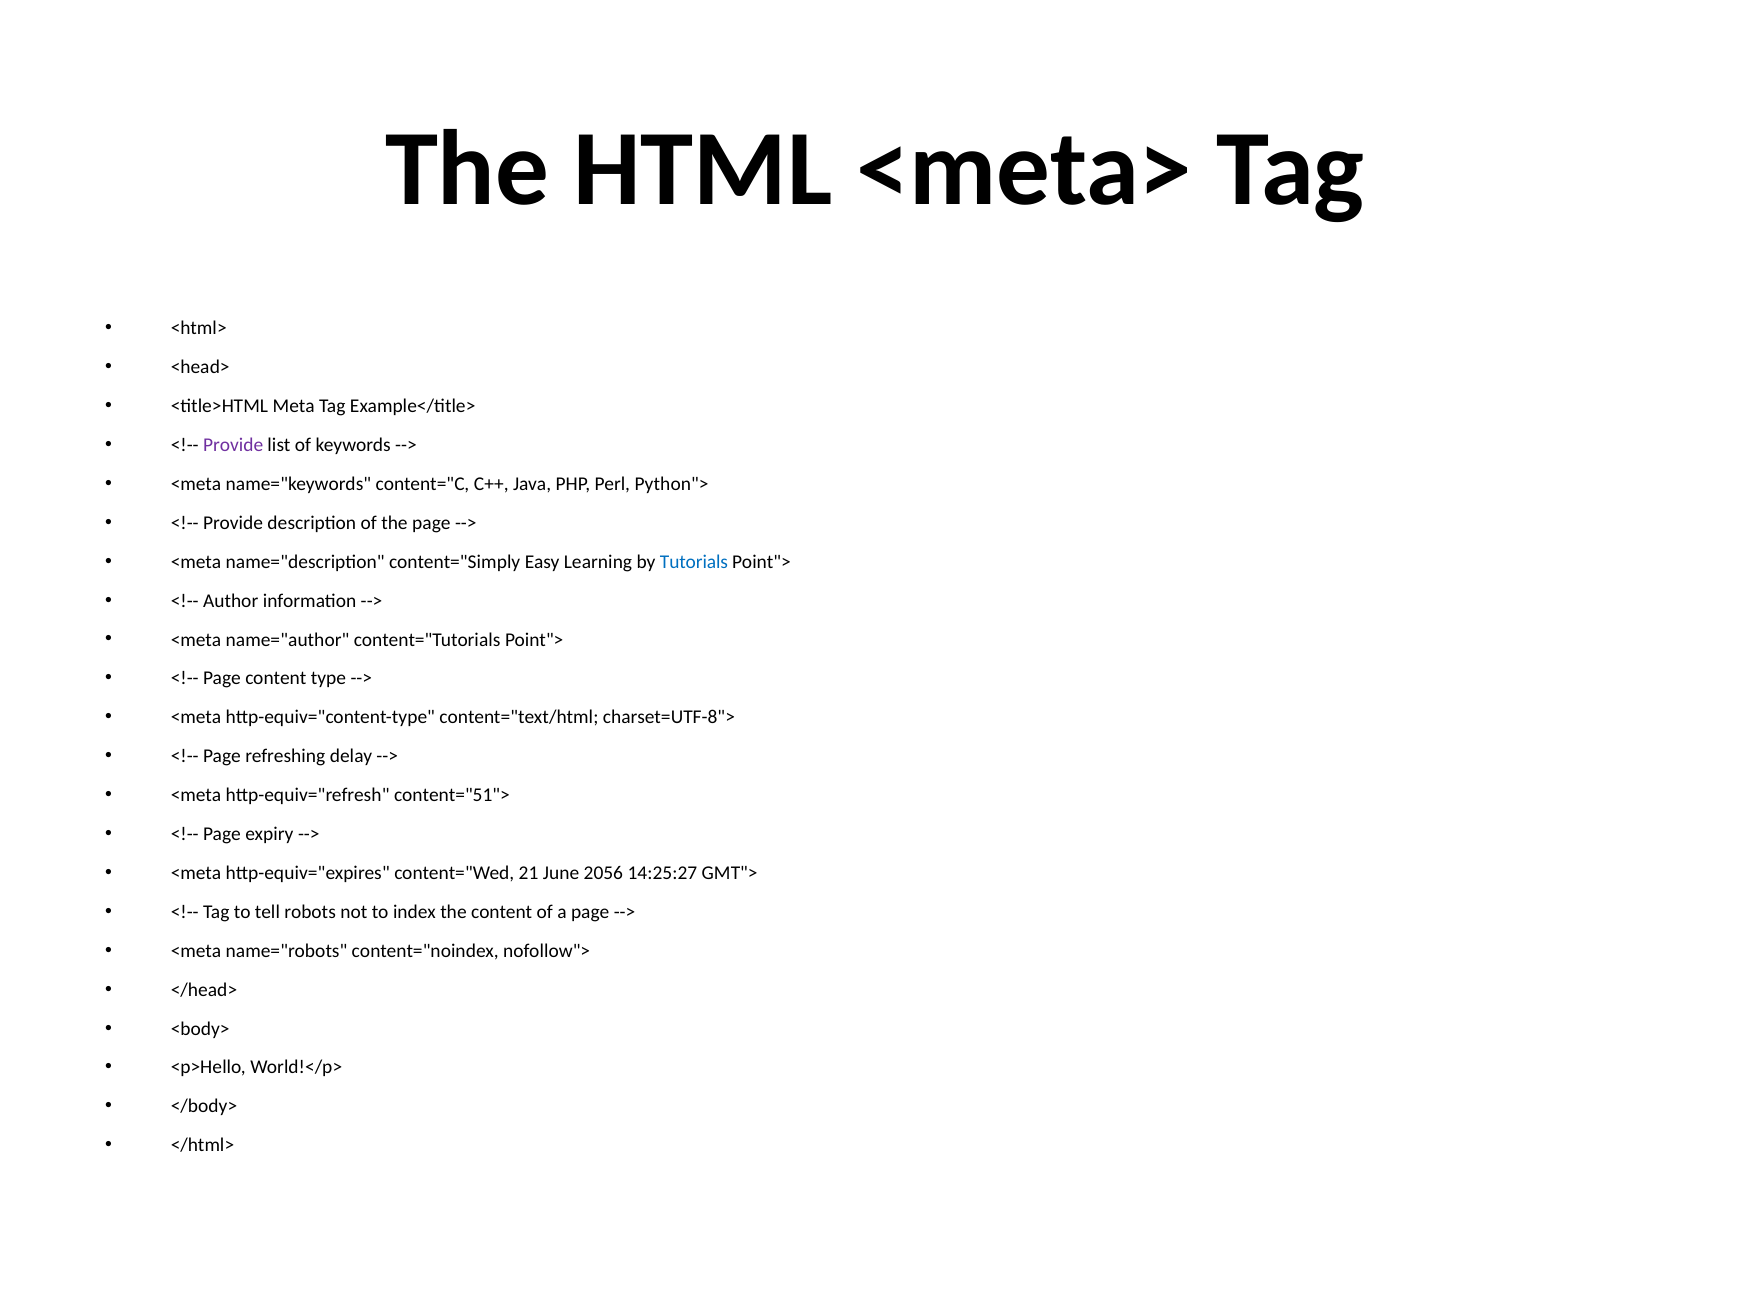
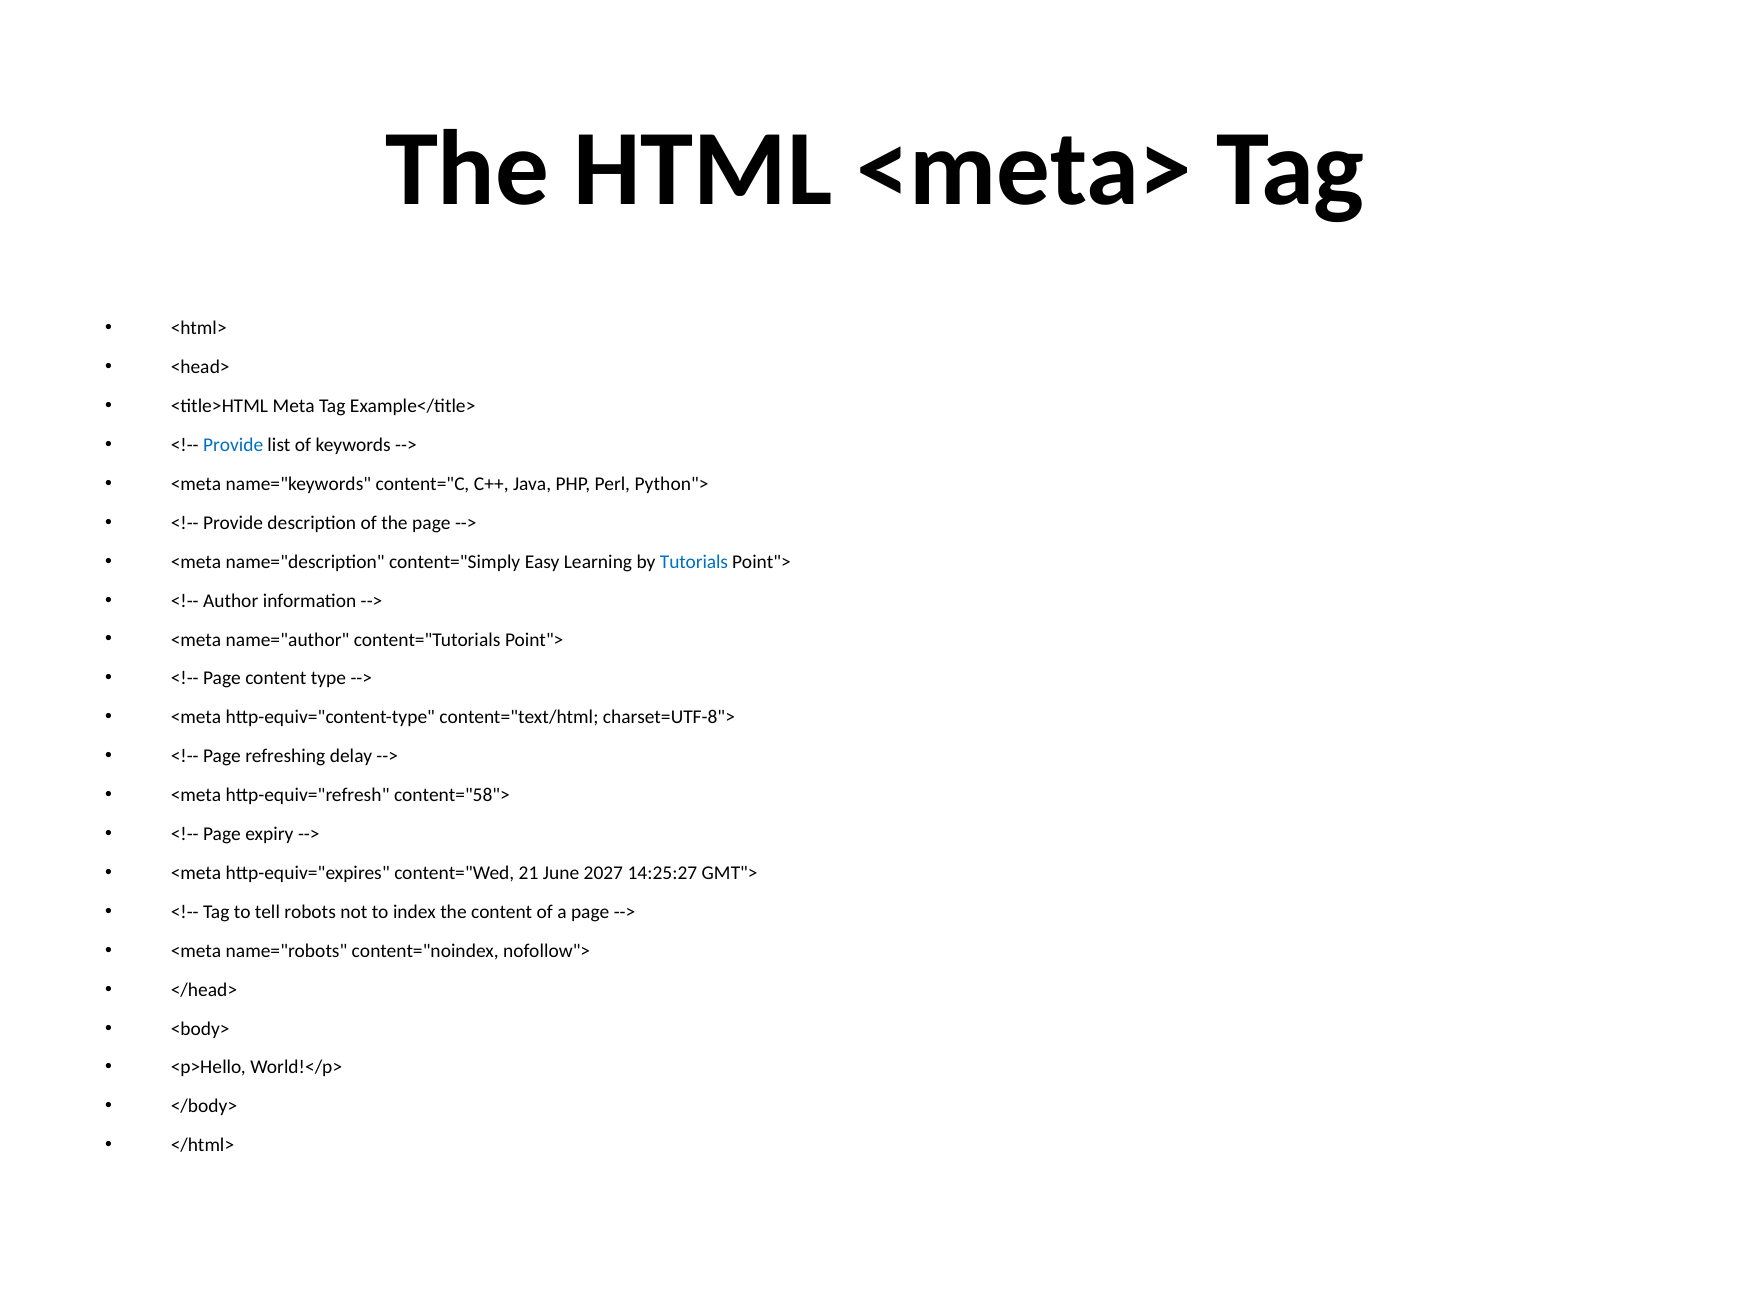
Provide colour: purple -> blue (233, 445)
content="51">: content="51"> -> content="58"> (452, 795)
2056: 2056 -> 2027 (603, 873)
